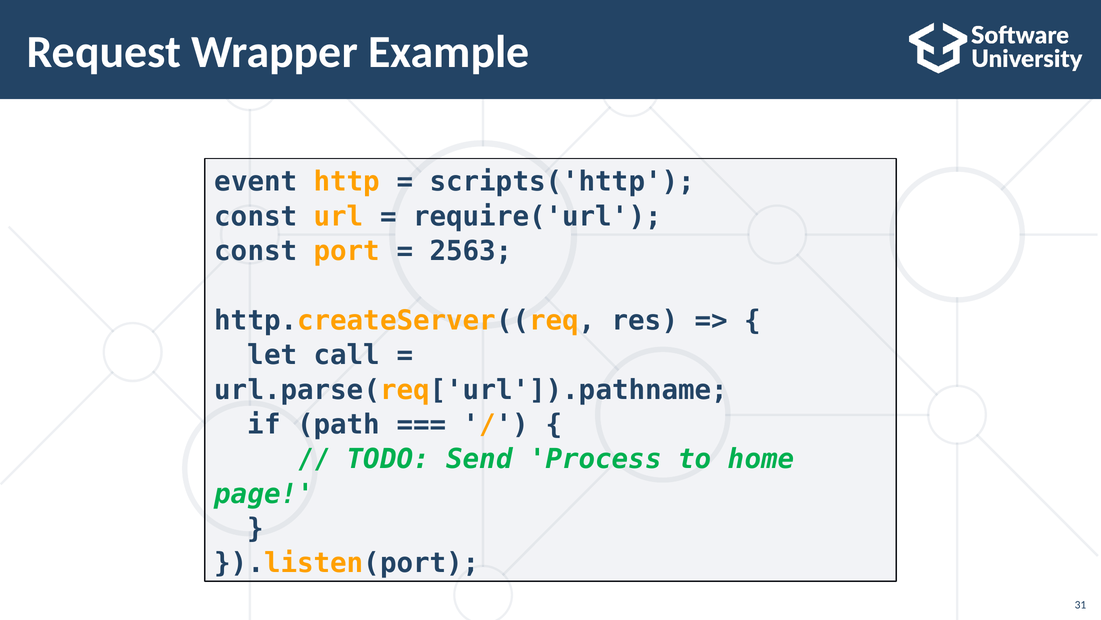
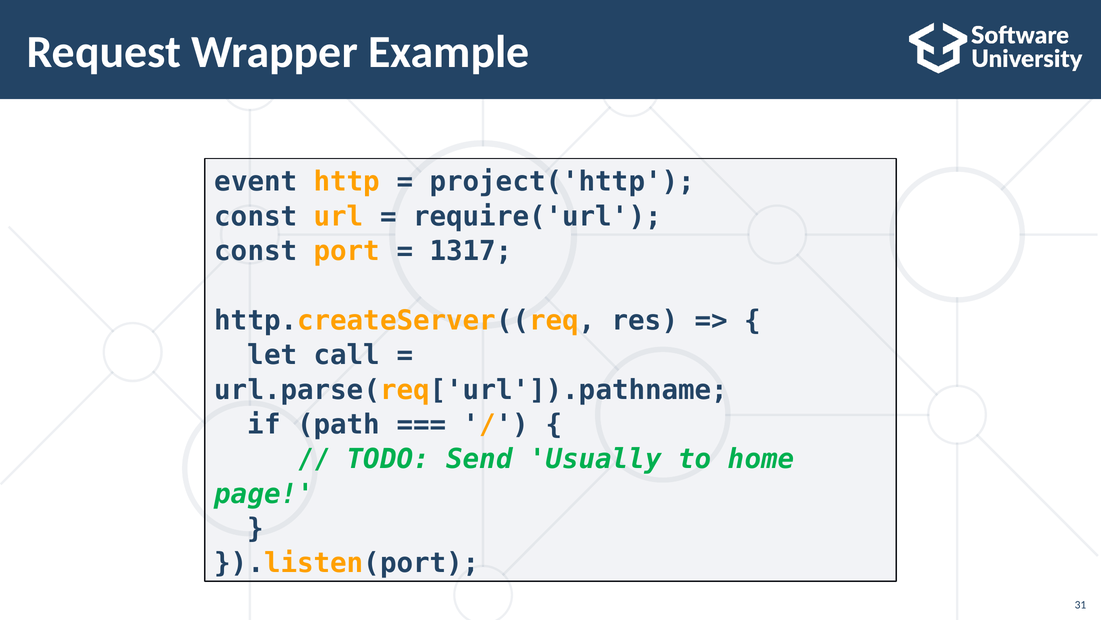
scripts('http: scripts('http -> project('http (562, 182)
2563: 2563 -> 1317 (471, 251)
Process: Process -> Usually (595, 459)
